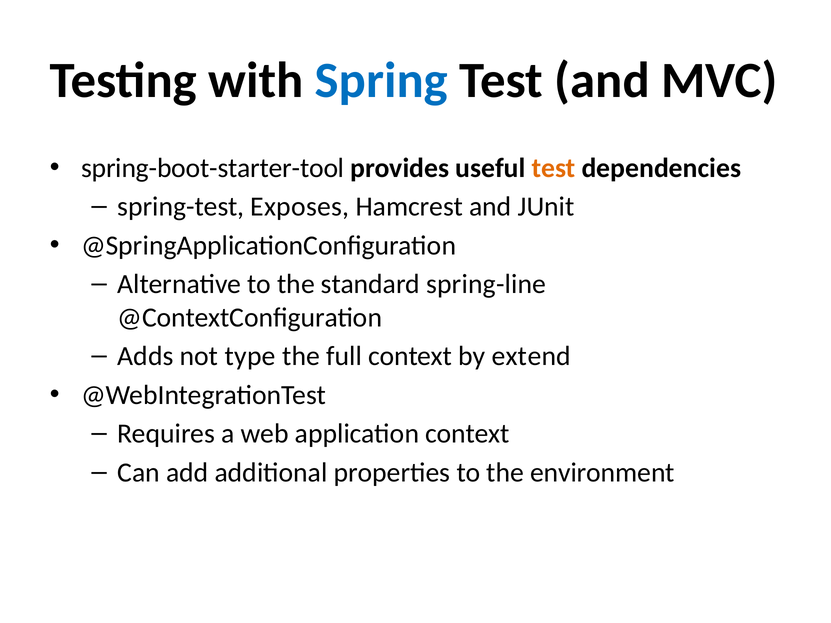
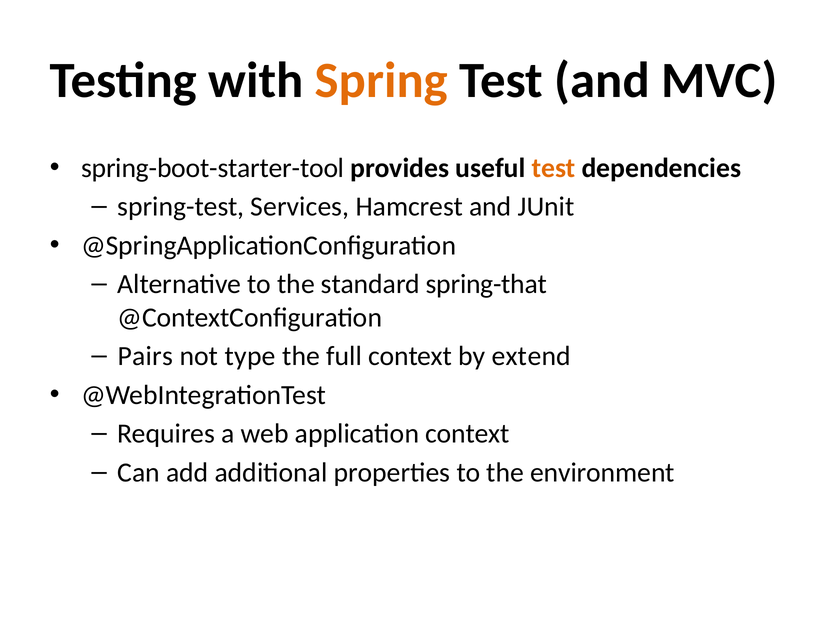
Spring colour: blue -> orange (381, 80)
Exposes: Exposes -> Services (300, 207)
spring-line: spring-line -> spring-that (486, 284)
Adds: Adds -> Pairs (145, 356)
